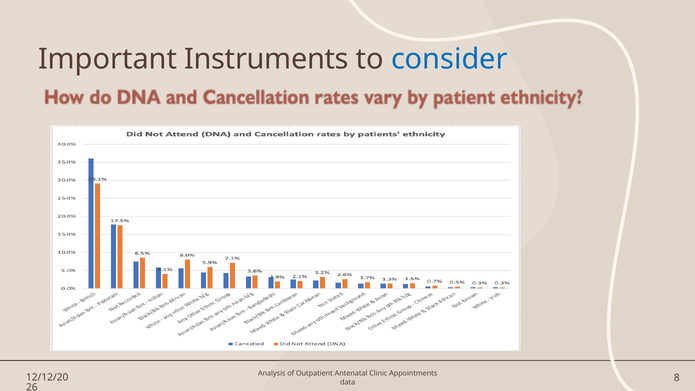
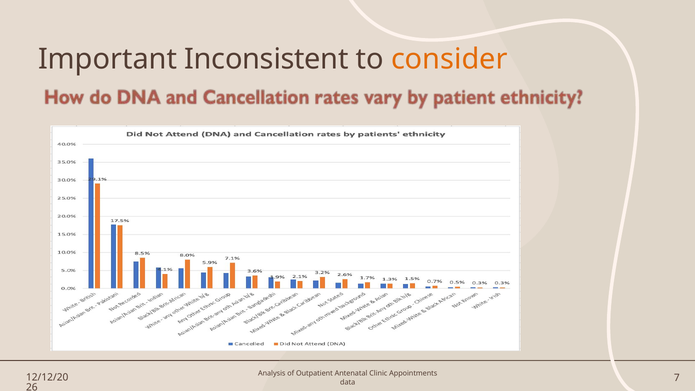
Instruments: Instruments -> Inconsistent (266, 59)
consider colour: blue -> orange (449, 59)
8: 8 -> 7 (677, 378)
